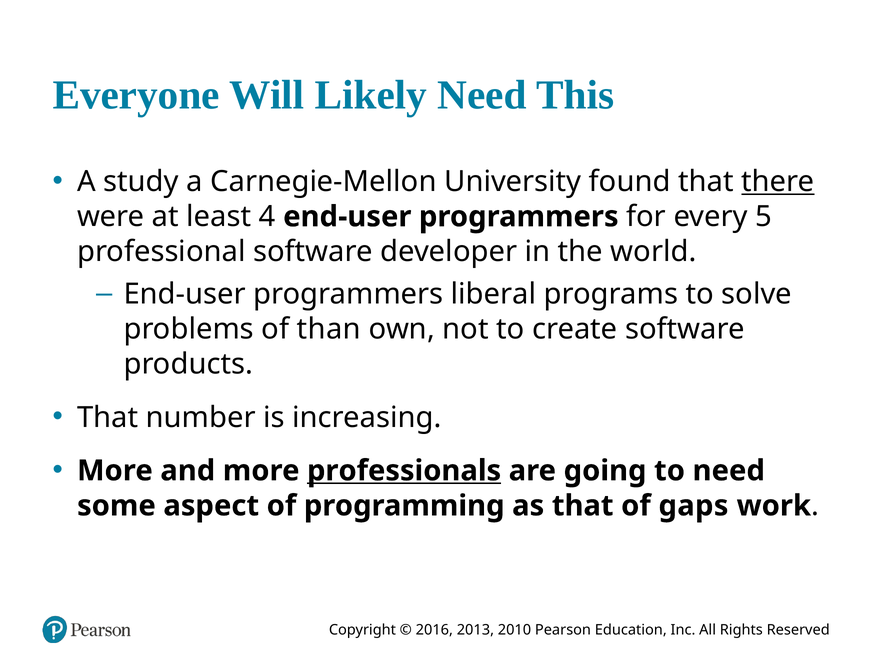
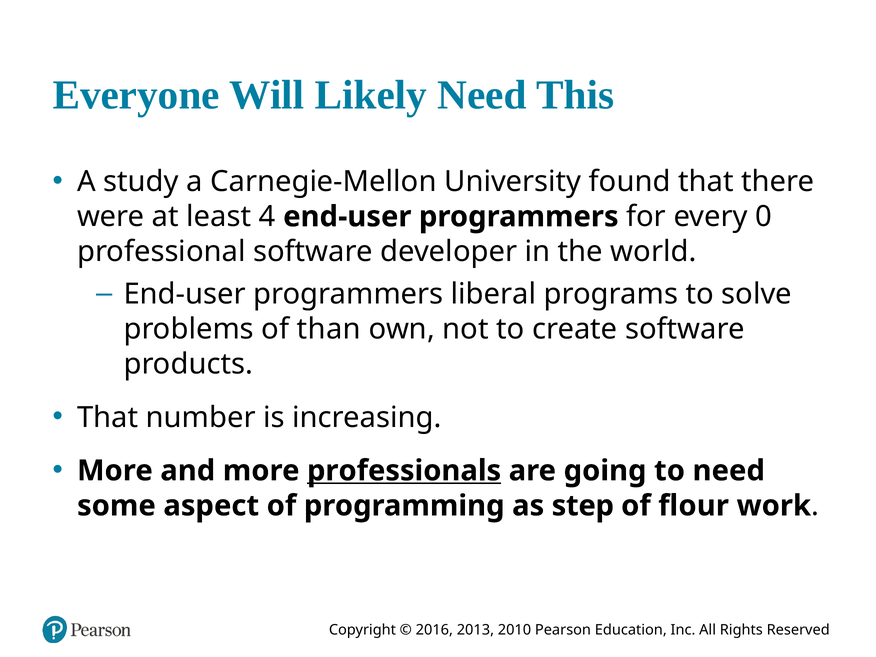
there underline: present -> none (778, 182)
5: 5 -> 0 (764, 217)
as that: that -> step (583, 506)
gaps: gaps -> flour (694, 506)
